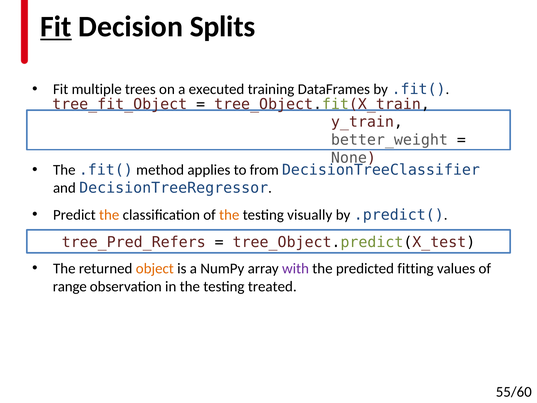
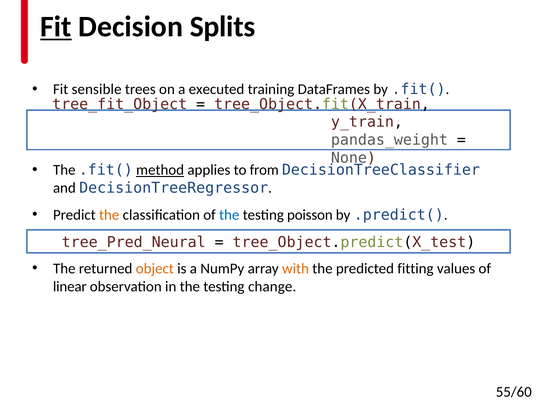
multiple: multiple -> sensible (97, 89)
better_weight: better_weight -> pandas_weight (389, 140)
method underline: none -> present (160, 170)
the colour: orange -> blue (229, 215)
visually: visually -> poisson (310, 215)
tree_Pred_Refers: tree_Pred_Refers -> tree_Pred_Neural (134, 242)
with colour: purple -> orange (295, 268)
range: range -> linear (70, 286)
treated: treated -> change (272, 286)
